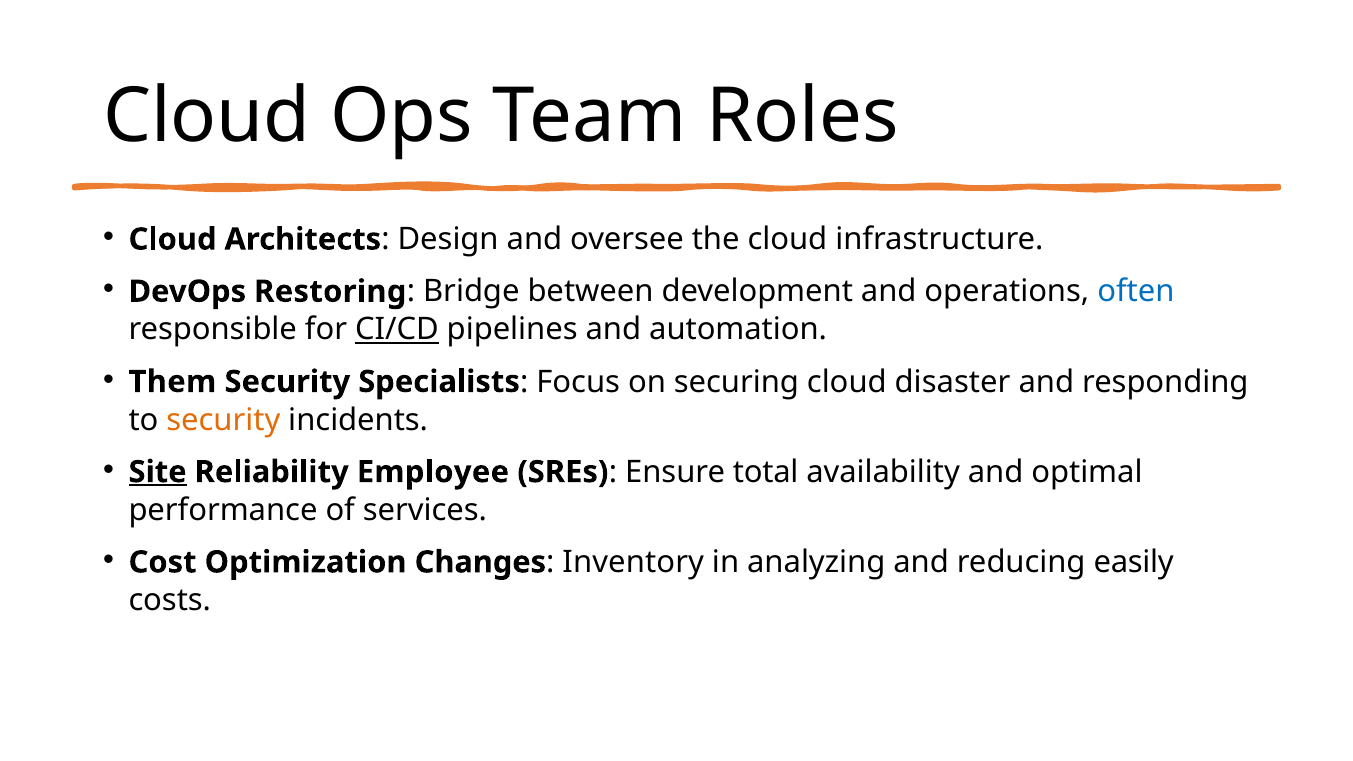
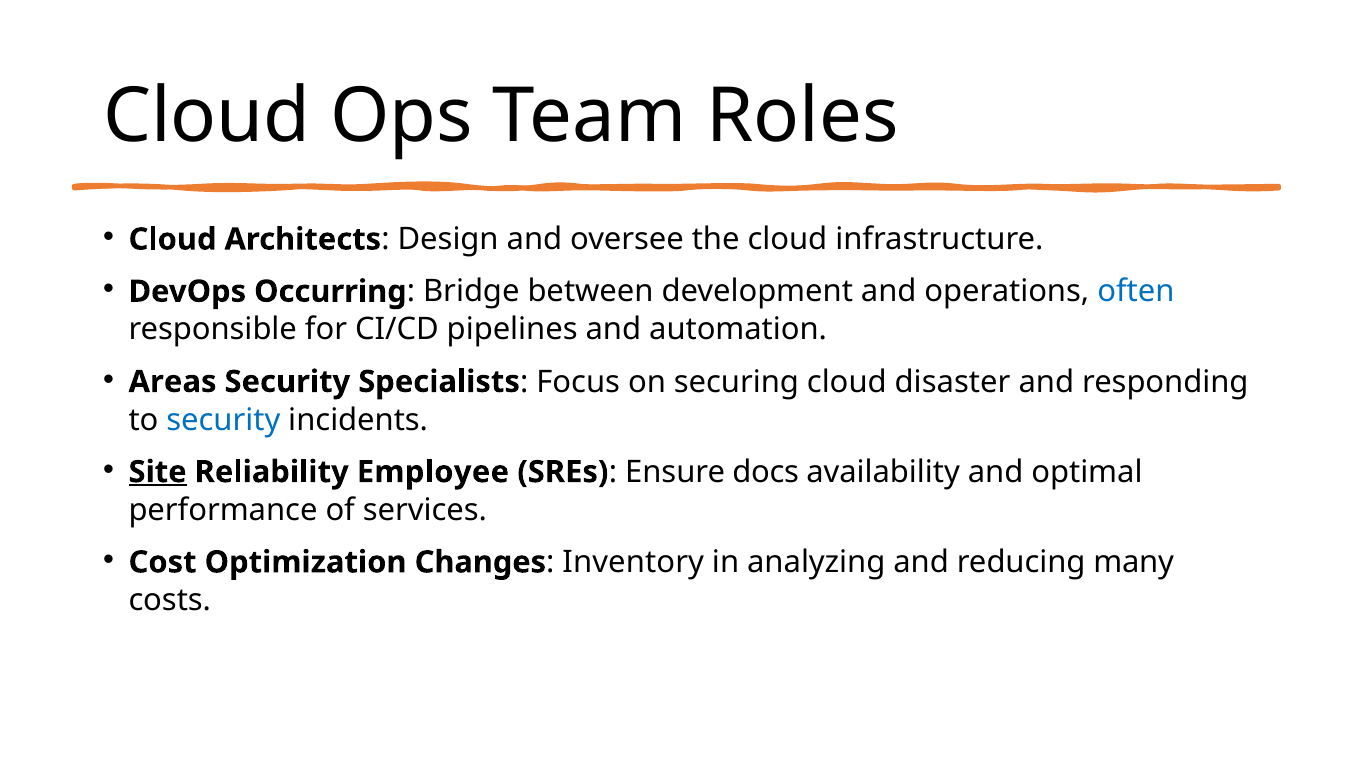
Restoring: Restoring -> Occurring (330, 292)
CI/CD underline: present -> none (397, 330)
Them: Them -> Areas (173, 382)
security colour: orange -> blue (223, 420)
total: total -> docs (766, 472)
easily: easily -> many (1134, 562)
